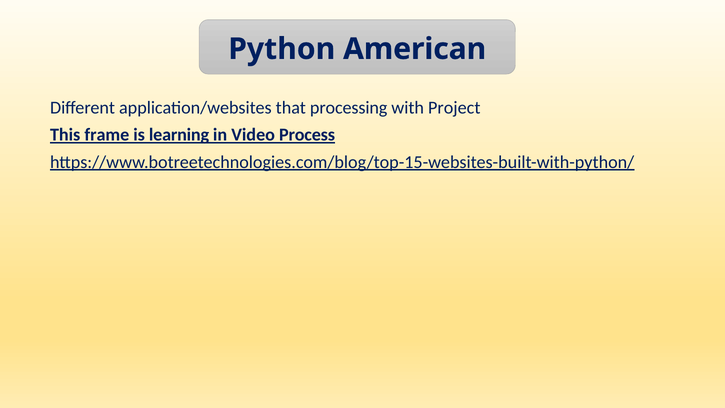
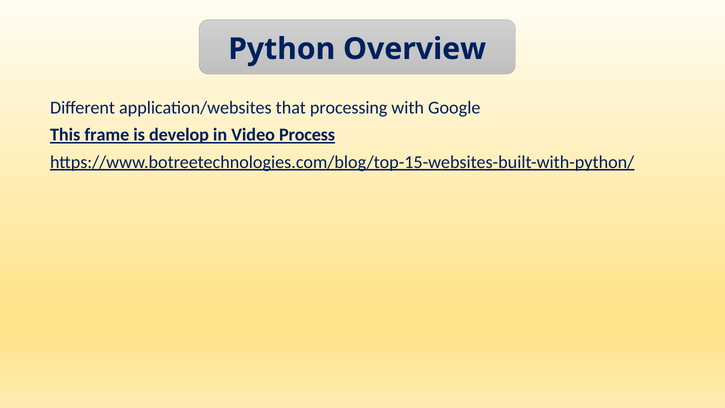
American: American -> Overview (415, 49)
Project: Project -> Google (454, 108)
learning: learning -> develop (179, 135)
